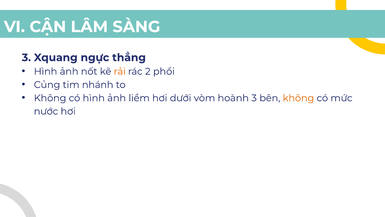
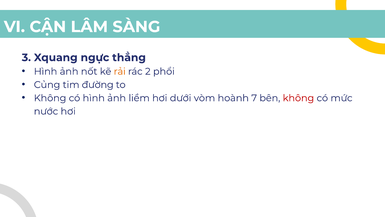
nhánh: nhánh -> đường (98, 85)
hoành 3: 3 -> 7 (254, 98)
không colour: orange -> red (298, 98)
